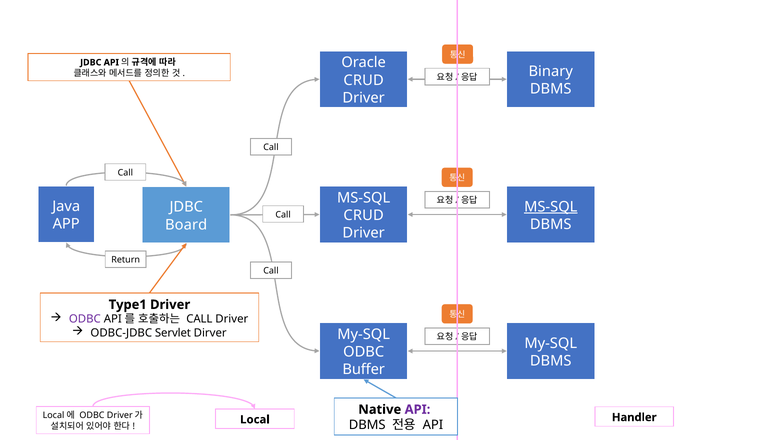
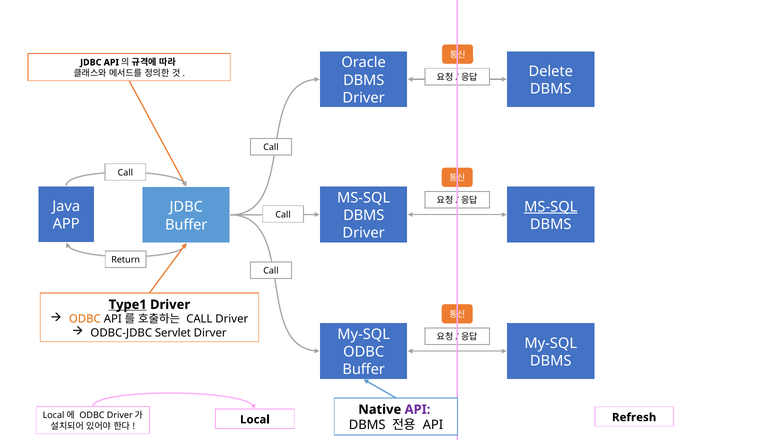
Binary: Binary -> Delete (551, 71)
CRUD: CRUD -> DBMS (364, 80)
CRUD: CRUD -> DBMS (364, 215)
Board: Board -> Buffer (186, 225)
Type1 underline: none -> present (128, 305)
ODBC colour: purple -> orange (85, 319)
Handler: Handler -> Refresh (634, 417)
